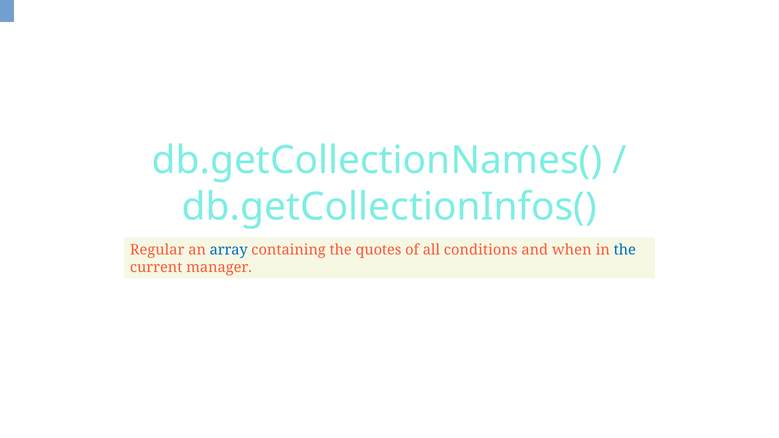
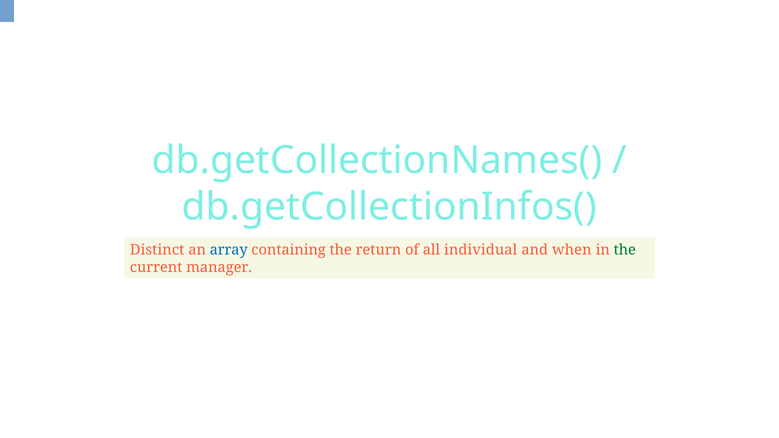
Regular: Regular -> Distinct (157, 250)
quotes: quotes -> return (378, 250)
conditions: conditions -> individual (481, 250)
the colour: blue -> green (625, 250)
